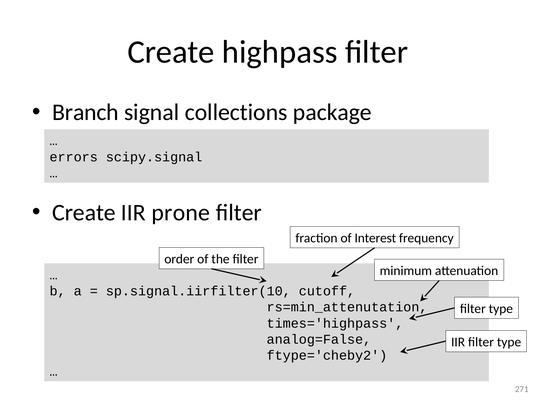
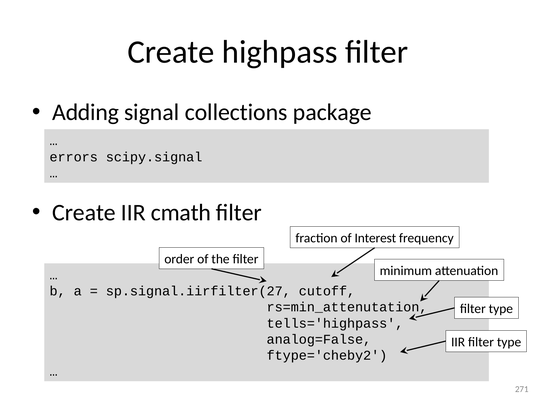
Branch: Branch -> Adding (86, 112)
prone: prone -> cmath (181, 213)
sp.signal.iirfilter(10: sp.signal.iirfilter(10 -> sp.signal.iirfilter(27 (198, 291)
times='highpass: times='highpass -> tells='highpass (335, 323)
